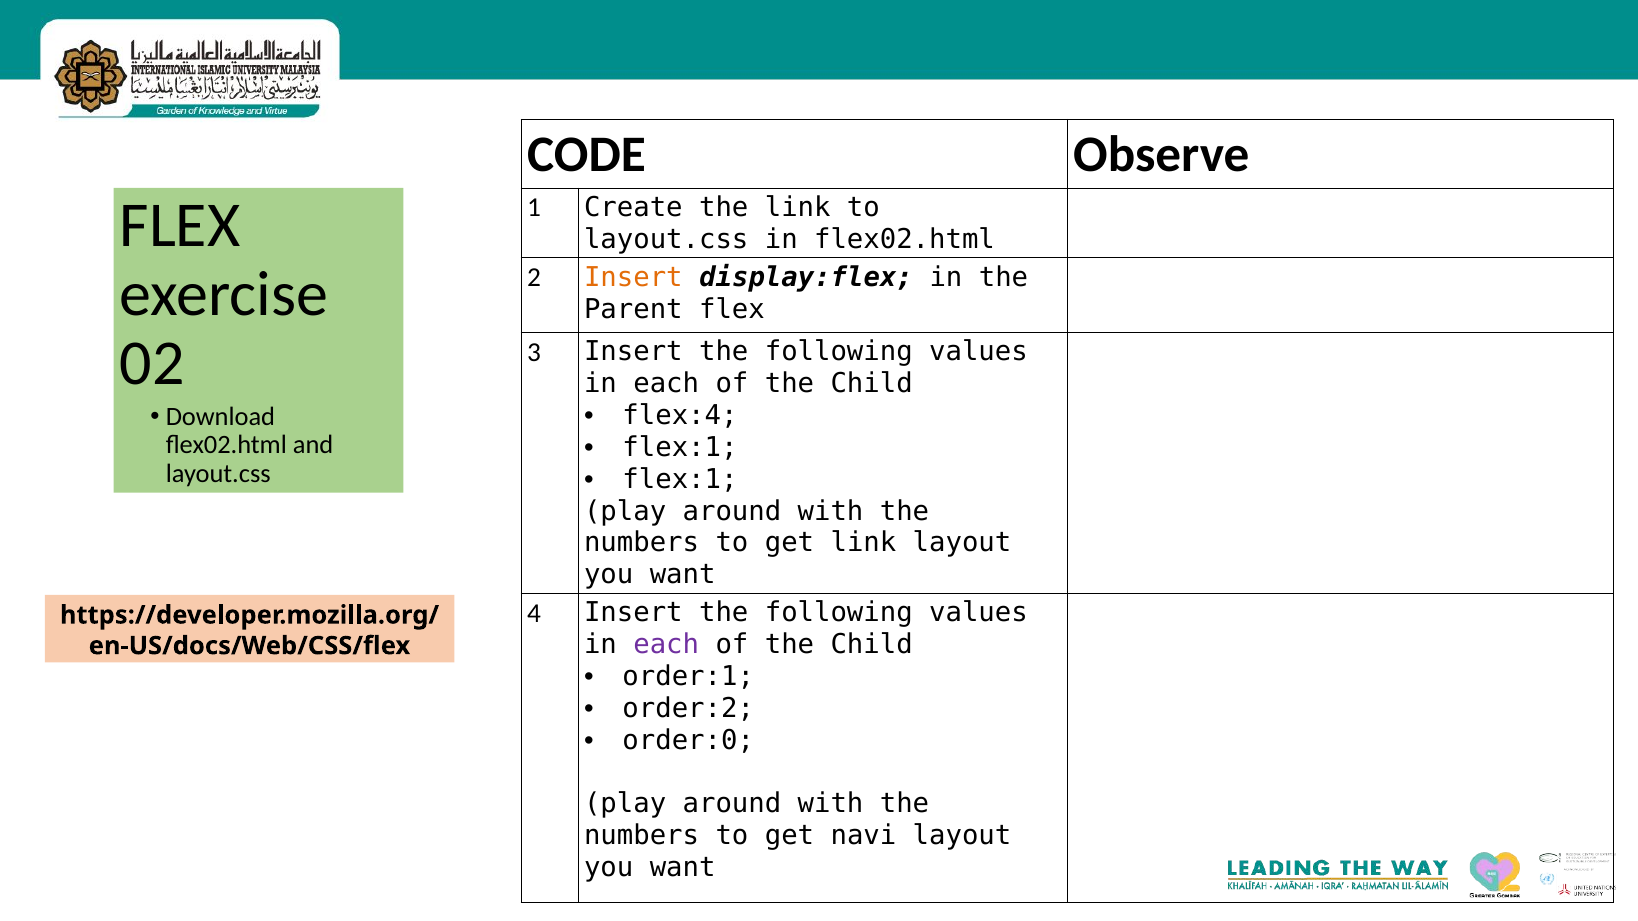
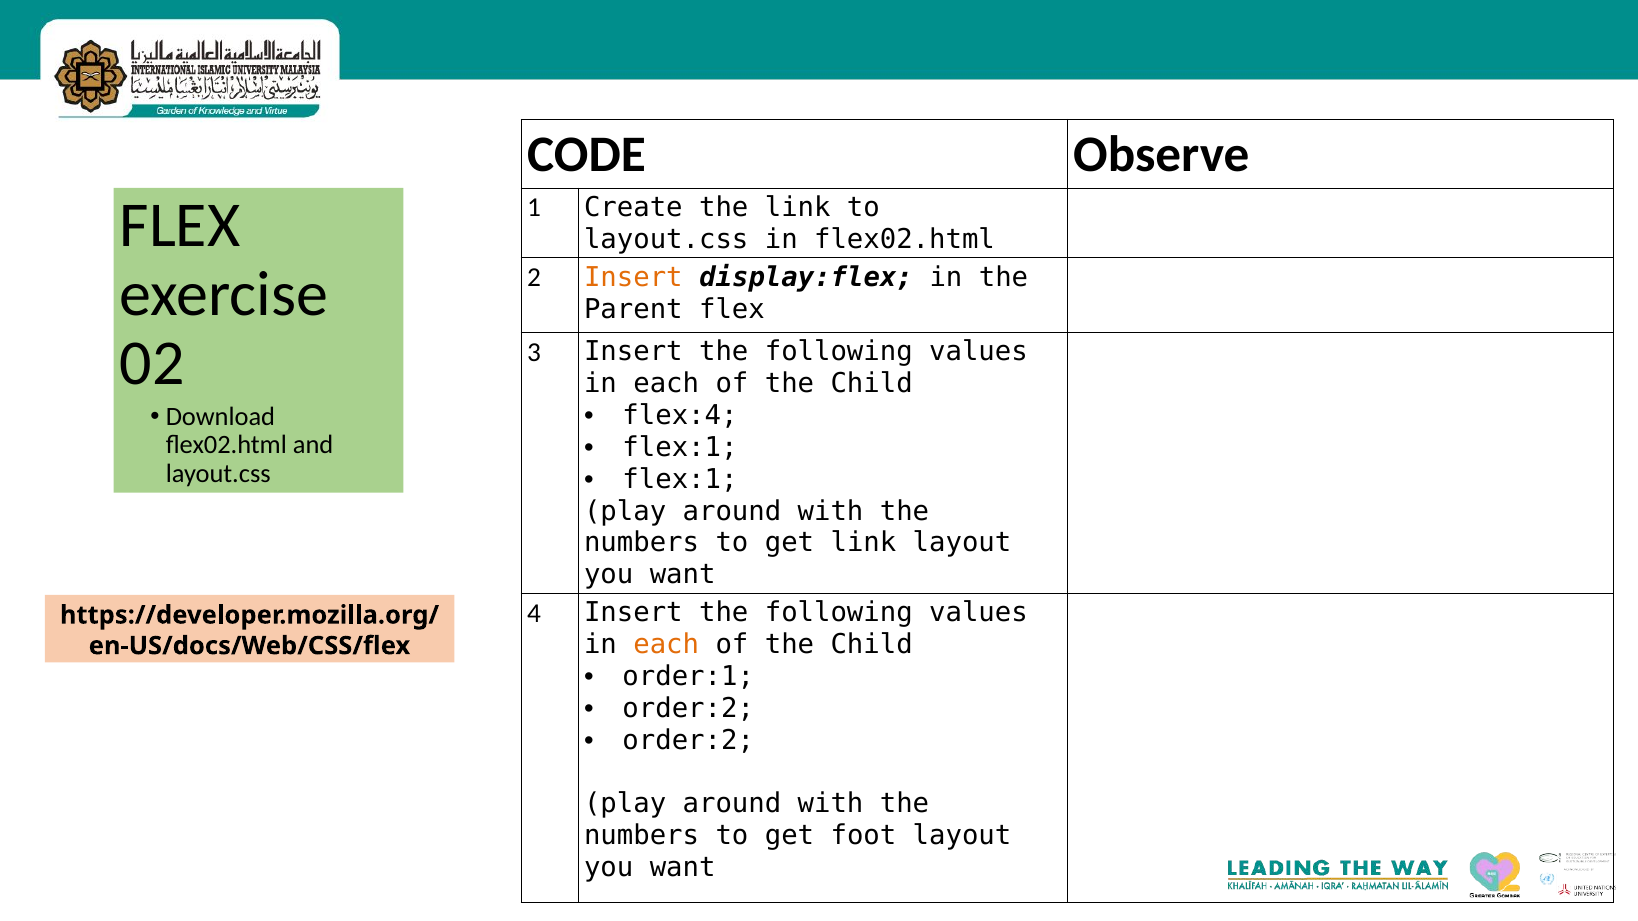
each colour: purple -> orange (666, 645)
order:0: order:0 -> order:2 (688, 740)
navi: navi -> foot (863, 836)
